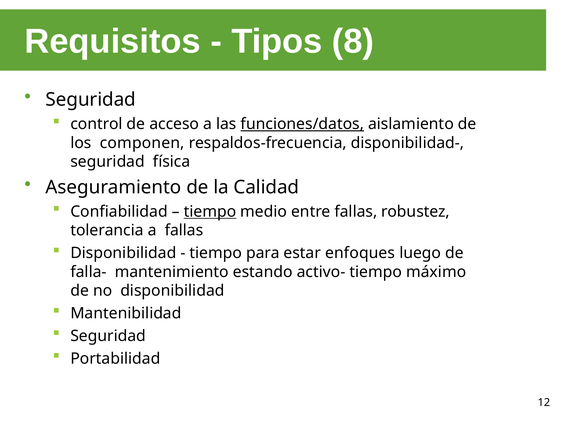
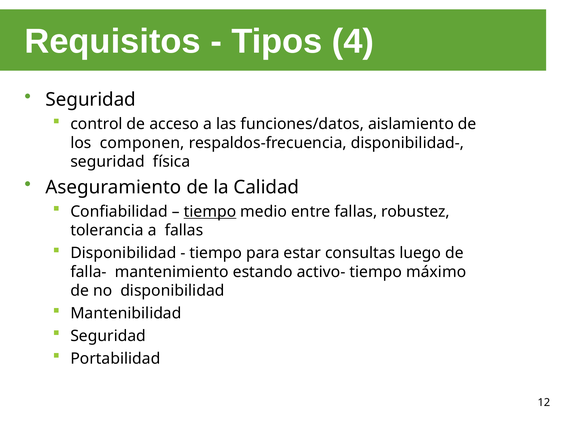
8: 8 -> 4 (353, 42)
funciones/datos underline: present -> none (302, 124)
enfoques: enfoques -> consultas (360, 253)
